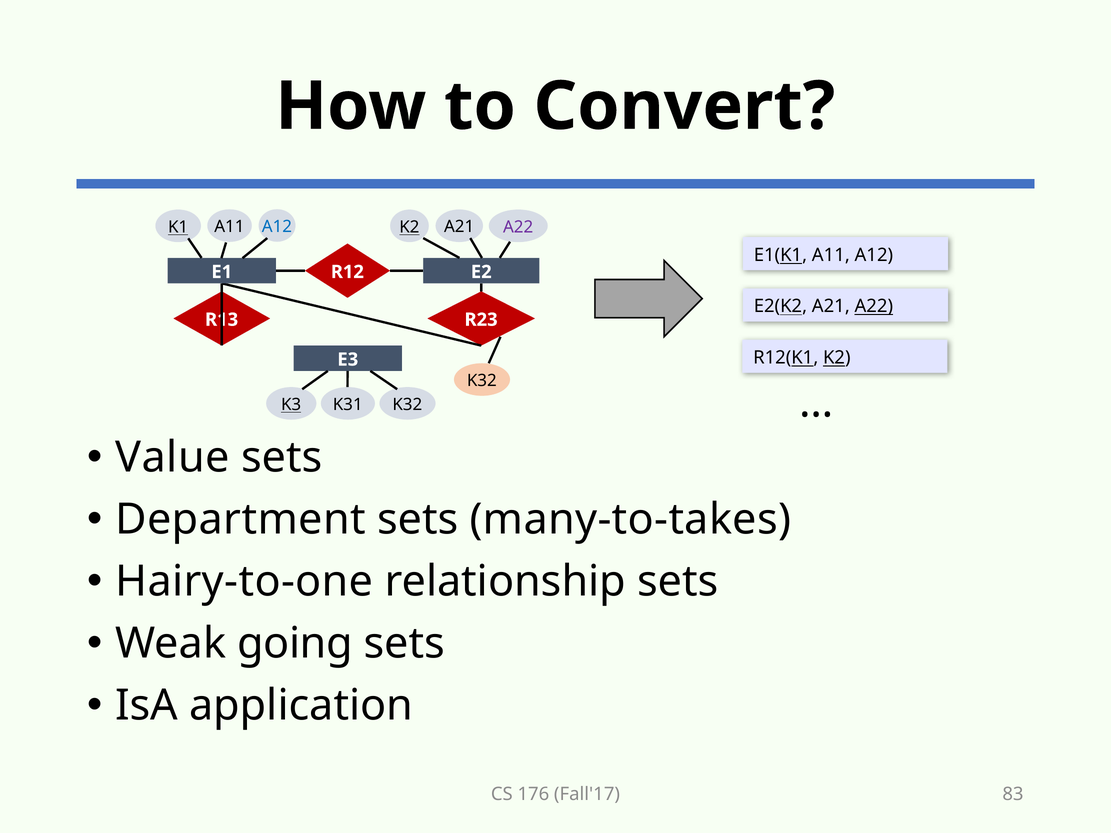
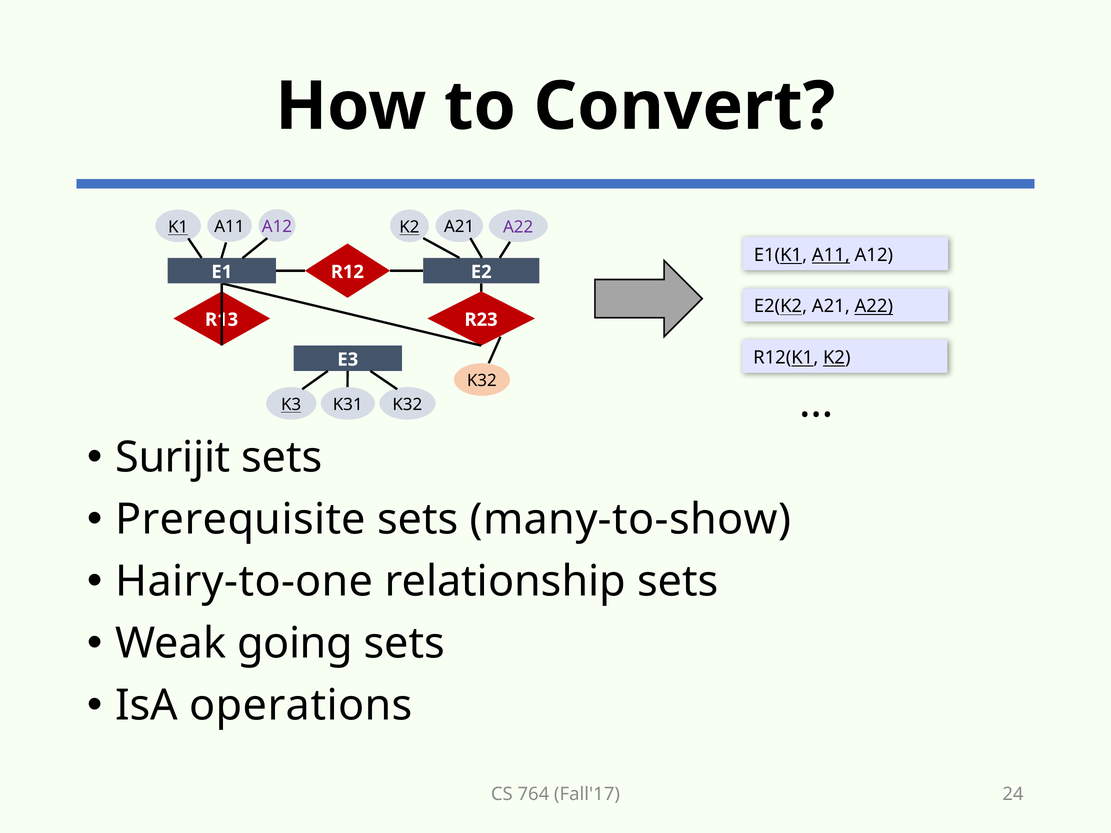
A12 colour: blue -> purple (277, 227)
A11 underline: none -> present (831, 255)
Value: Value -> Surijit (173, 458)
Department: Department -> Prerequisite (241, 520)
many-to-takes: many-to-takes -> many-to-show (630, 520)
application: application -> operations (301, 706)
176: 176 -> 764 (533, 794)
83: 83 -> 24 (1013, 794)
